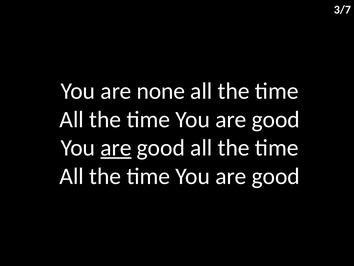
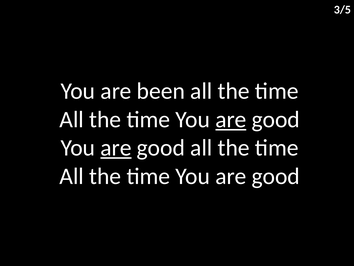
3/7: 3/7 -> 3/5 (342, 10)
none: none -> been (161, 91)
are underline: none -> present (231, 119)
